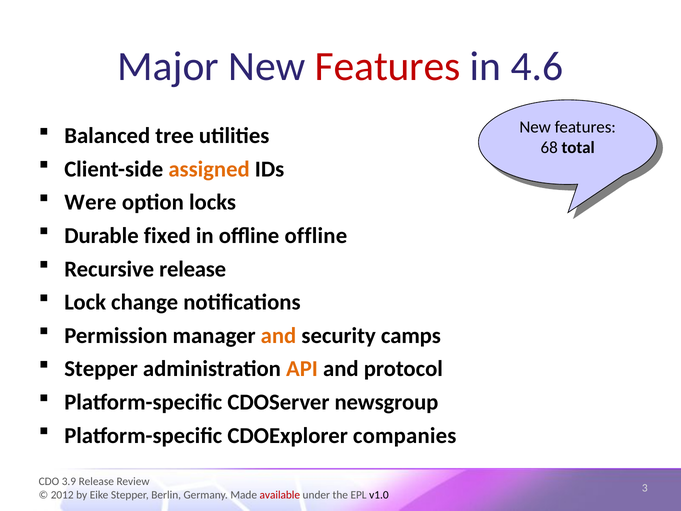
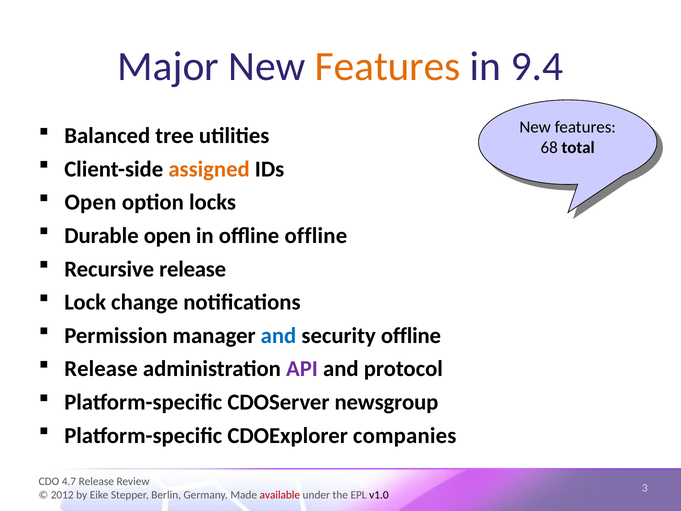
Features colour: red -> orange (388, 66)
4.6: 4.6 -> 9.4 (537, 66)
Were: Were -> Open (90, 202)
Durable fixed: fixed -> open (167, 236)
and colour: orange -> blue (278, 335)
security camps: camps -> offline (411, 335)
Stepper: Stepper -> Release (101, 369)
API colour: orange -> purple (302, 369)
3.9: 3.9 -> 4.7 (69, 481)
